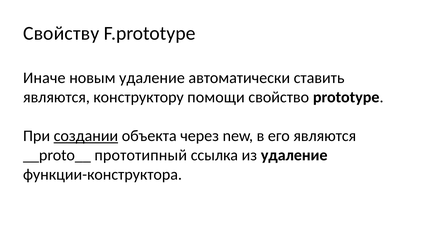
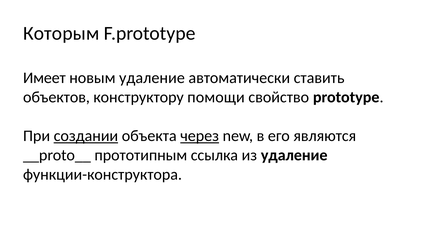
Свойству: Свойству -> Которым (61, 33)
Иначе: Иначе -> Имеет (44, 78)
являются: являются -> объектов (56, 97)
через underline: none -> present (200, 136)
прототипный: прототипный -> прототипным (141, 155)
